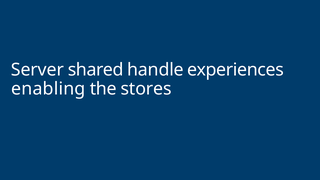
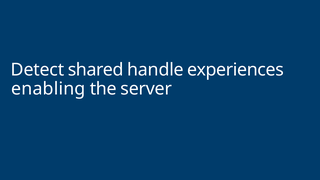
Server: Server -> Detect (37, 70)
stores: stores -> server (146, 89)
